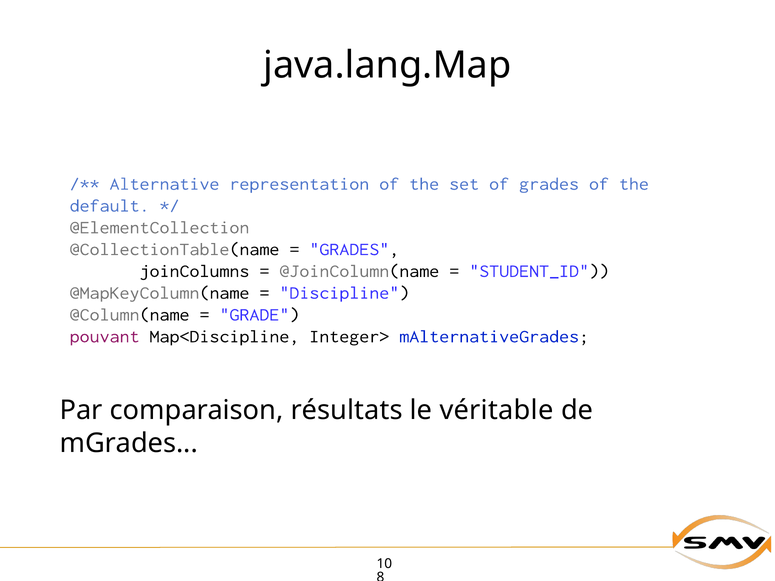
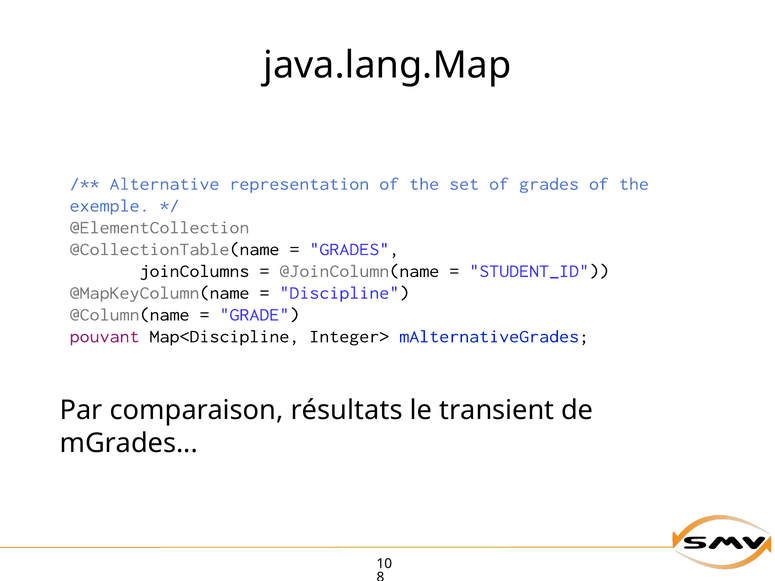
default: default -> exemple (110, 206)
véritable: véritable -> transient (497, 411)
